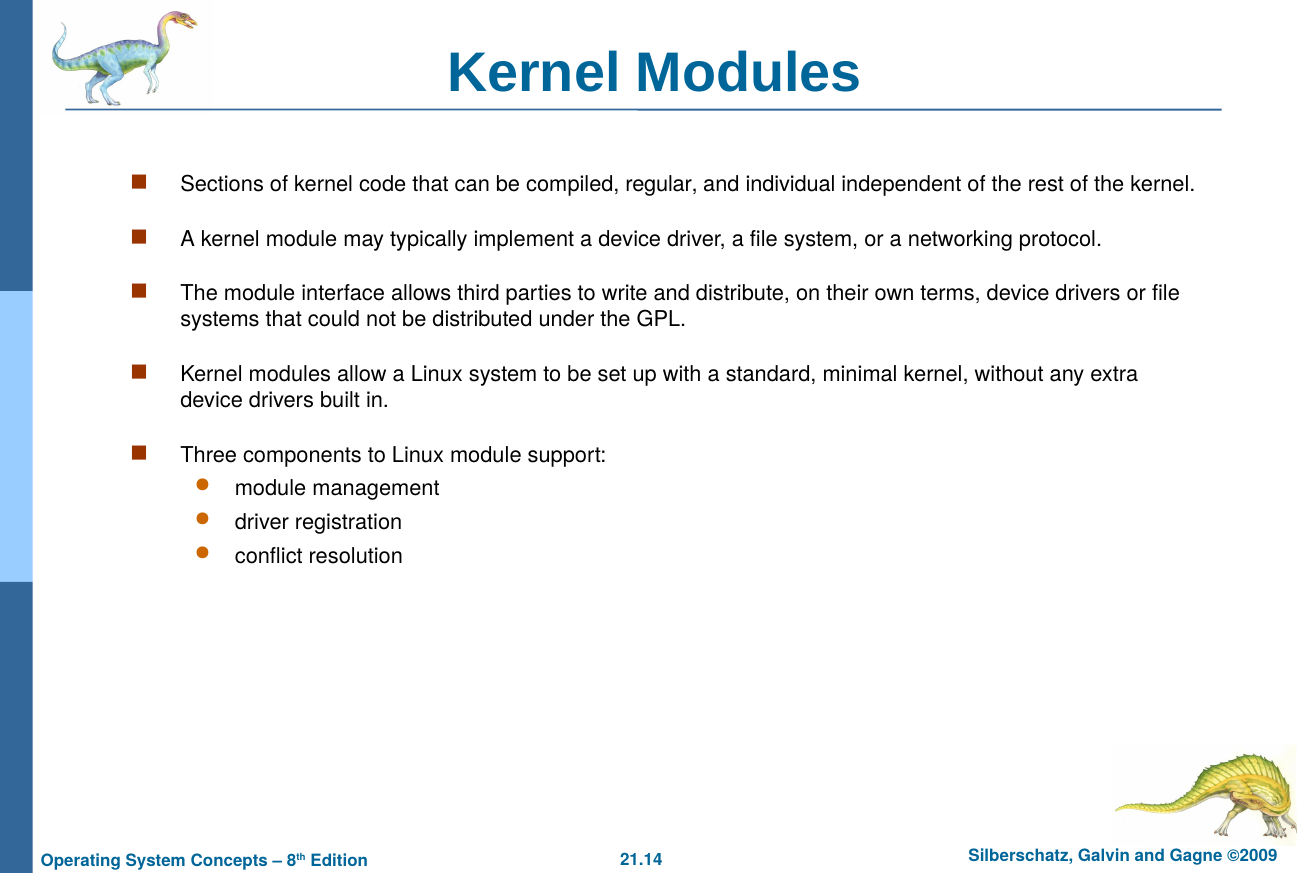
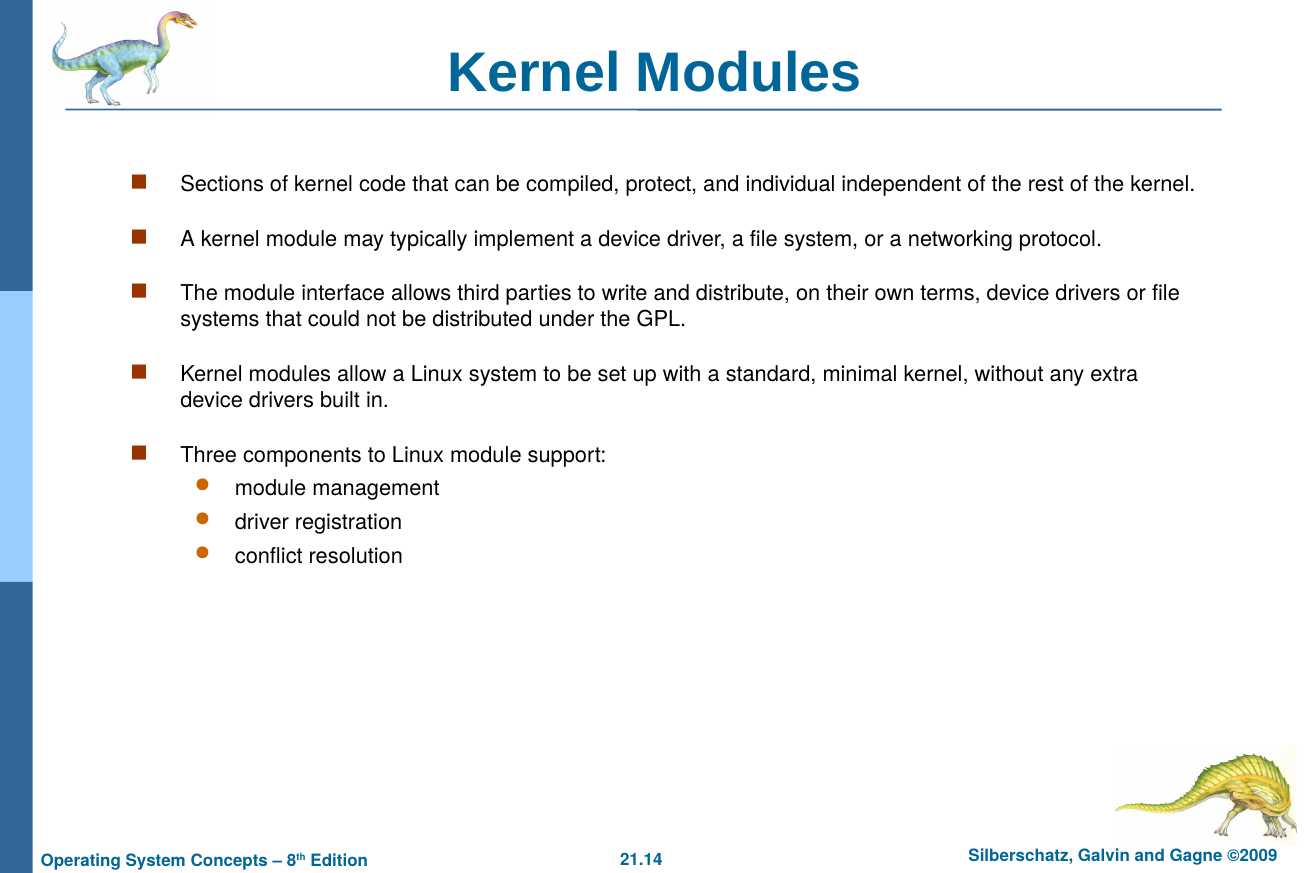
regular: regular -> protect (661, 184)
